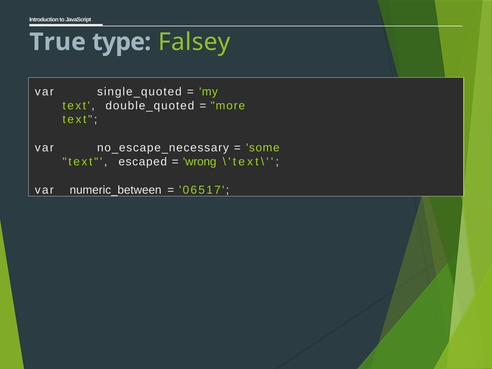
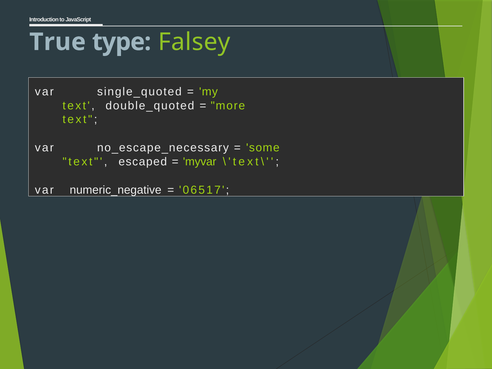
wrong: wrong -> myvar (200, 162)
numeric_between: numeric_between -> numeric_negative (116, 190)
